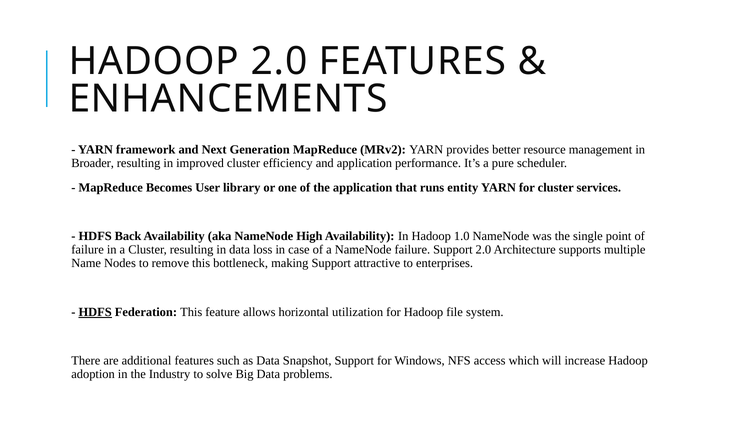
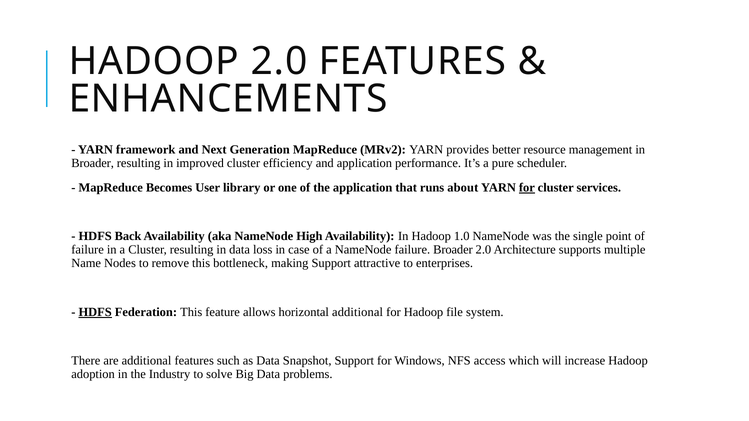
entity: entity -> about (463, 188)
for underline: none -> present (527, 188)
failure Support: Support -> Broader (453, 250)
horizontal utilization: utilization -> additional (358, 312)
